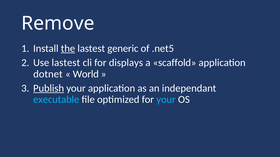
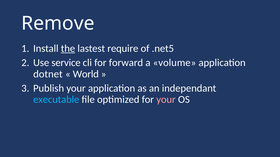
generic: generic -> require (123, 49)
Use lastest: lastest -> service (66, 63)
displays: displays -> forward (126, 63)
scaffold: scaffold -> volume (174, 63)
Publish underline: present -> none (49, 88)
your colour: light blue -> pink (166, 100)
